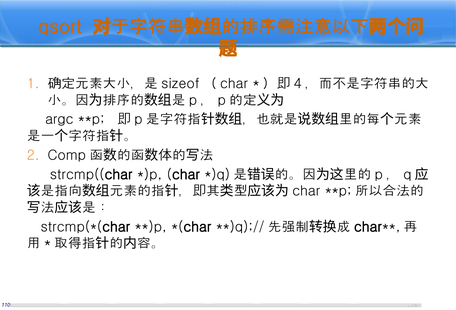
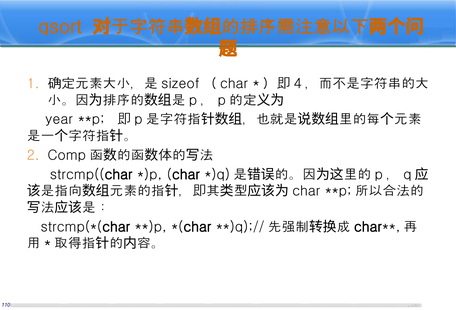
argc: argc -> year (59, 120)
